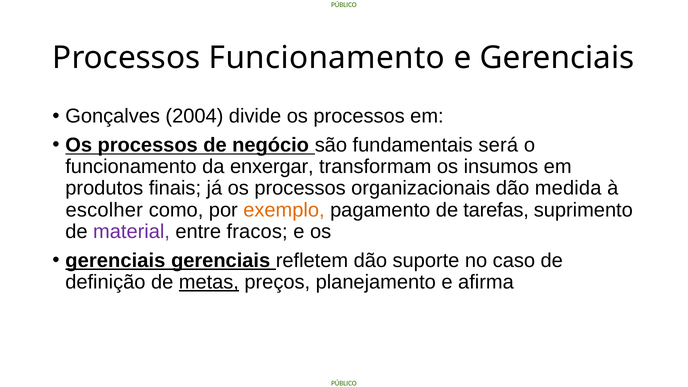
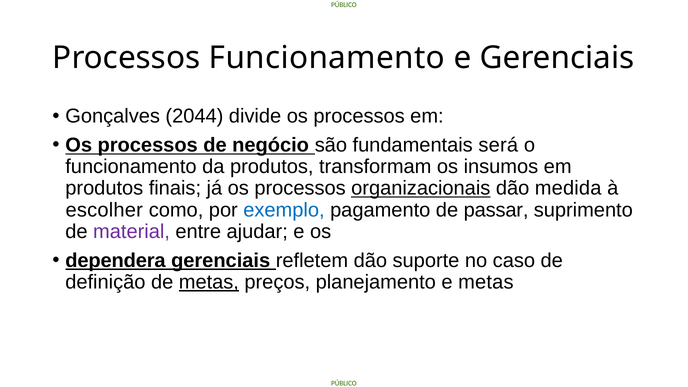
2004: 2004 -> 2044 (194, 116)
da enxergar: enxergar -> produtos (272, 167)
organizacionais underline: none -> present (421, 188)
exemplo colour: orange -> blue (284, 210)
tarefas: tarefas -> passar (496, 210)
fracos: fracos -> ajudar (257, 232)
gerenciais: gerenciais -> dependera (115, 260)
e afirma: afirma -> metas (486, 282)
